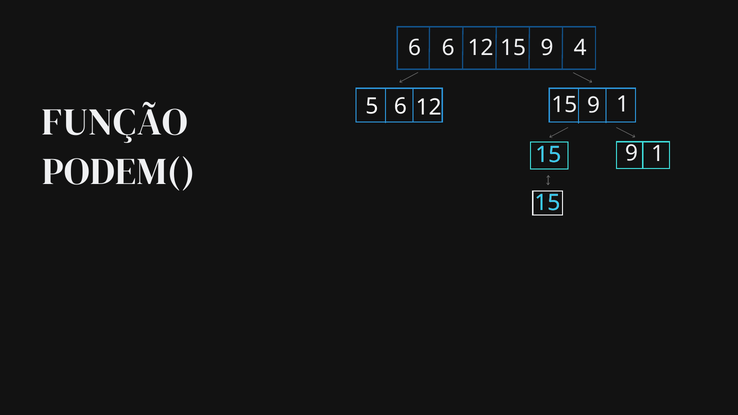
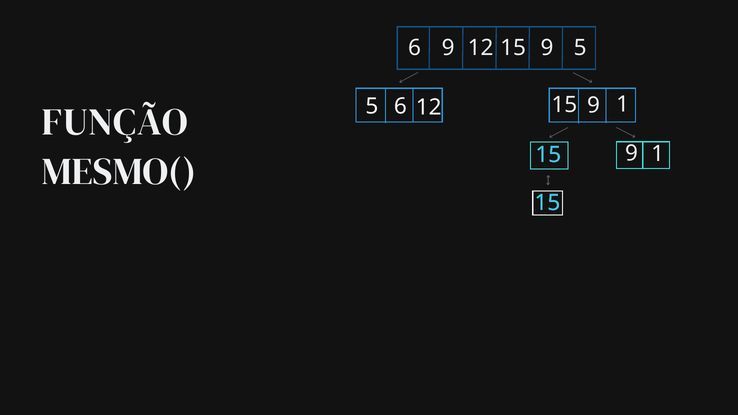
6 6: 6 -> 9 (448, 48)
9 4: 4 -> 5 (580, 48)
PODEM(: PODEM( -> MESMO( (119, 172)
